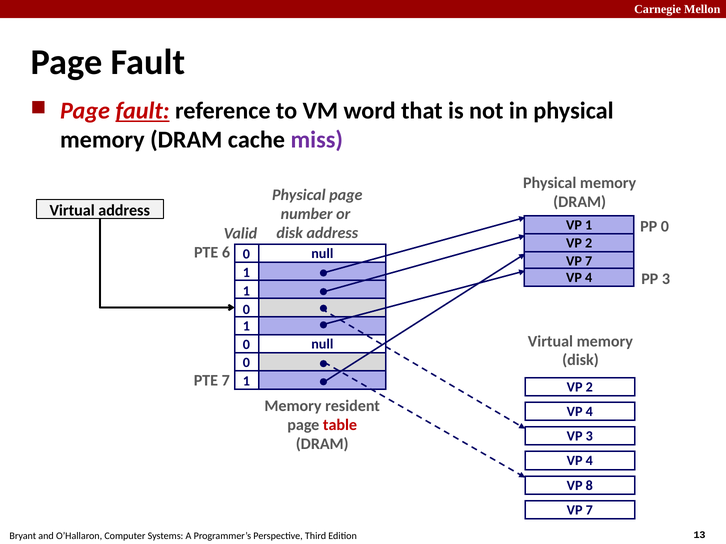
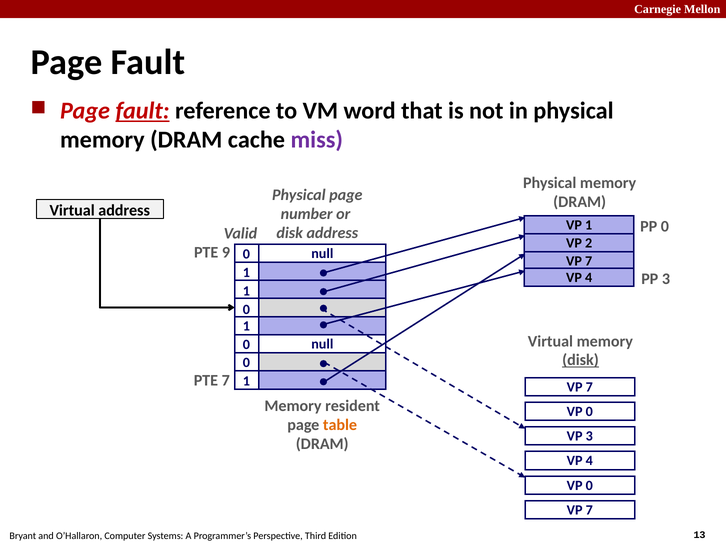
6: 6 -> 9 (226, 253)
disk underline: none -> present (580, 360)
2: 2 -> 7 (589, 387)
4: 4 -> 0 (589, 412)
table colour: red -> orange (340, 425)
8: 8 -> 0 (589, 486)
